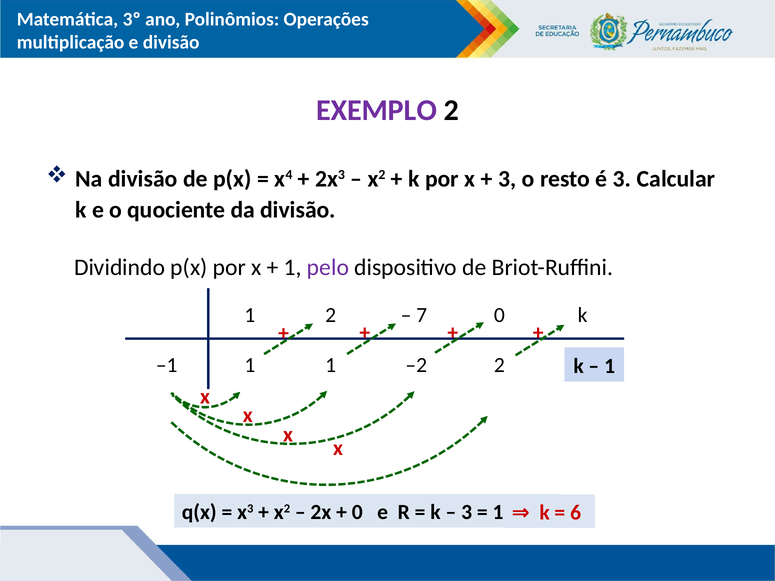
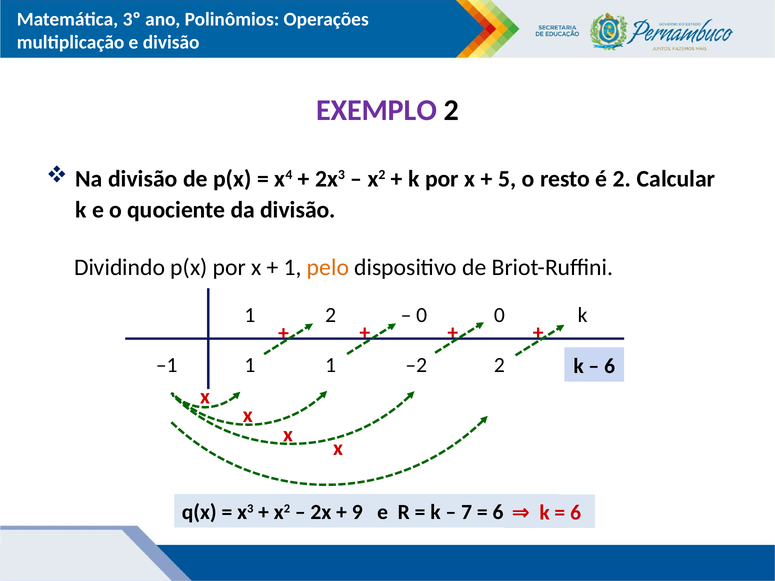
3: 3 -> 5 (507, 179)
é 3: 3 -> 2 (622, 179)
pelo colour: purple -> orange (328, 268)
7: 7 -> 0 (422, 315)
1: 1 -> 6 (610, 366)
0: 0 -> 9 (357, 512)
3: 3 -> 7 (467, 512)
1: 1 -> 6 (498, 512)
